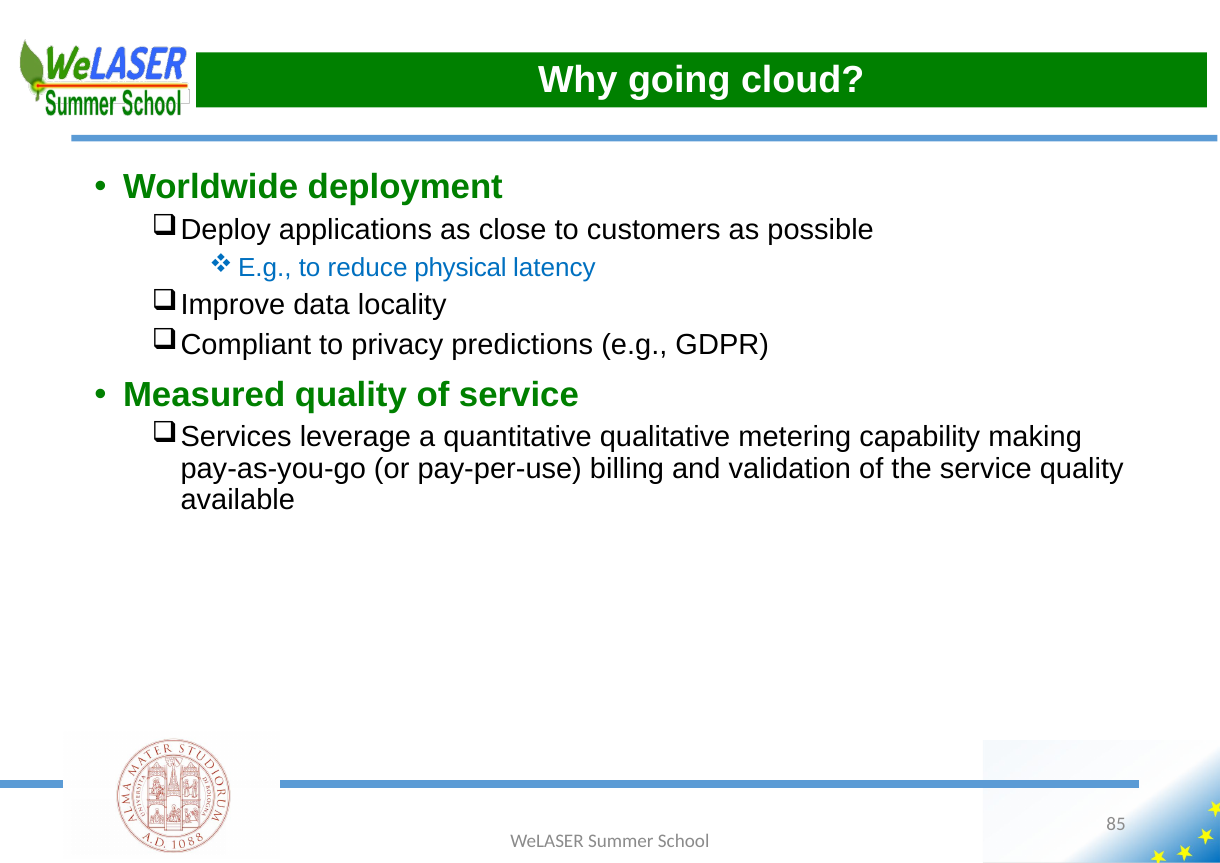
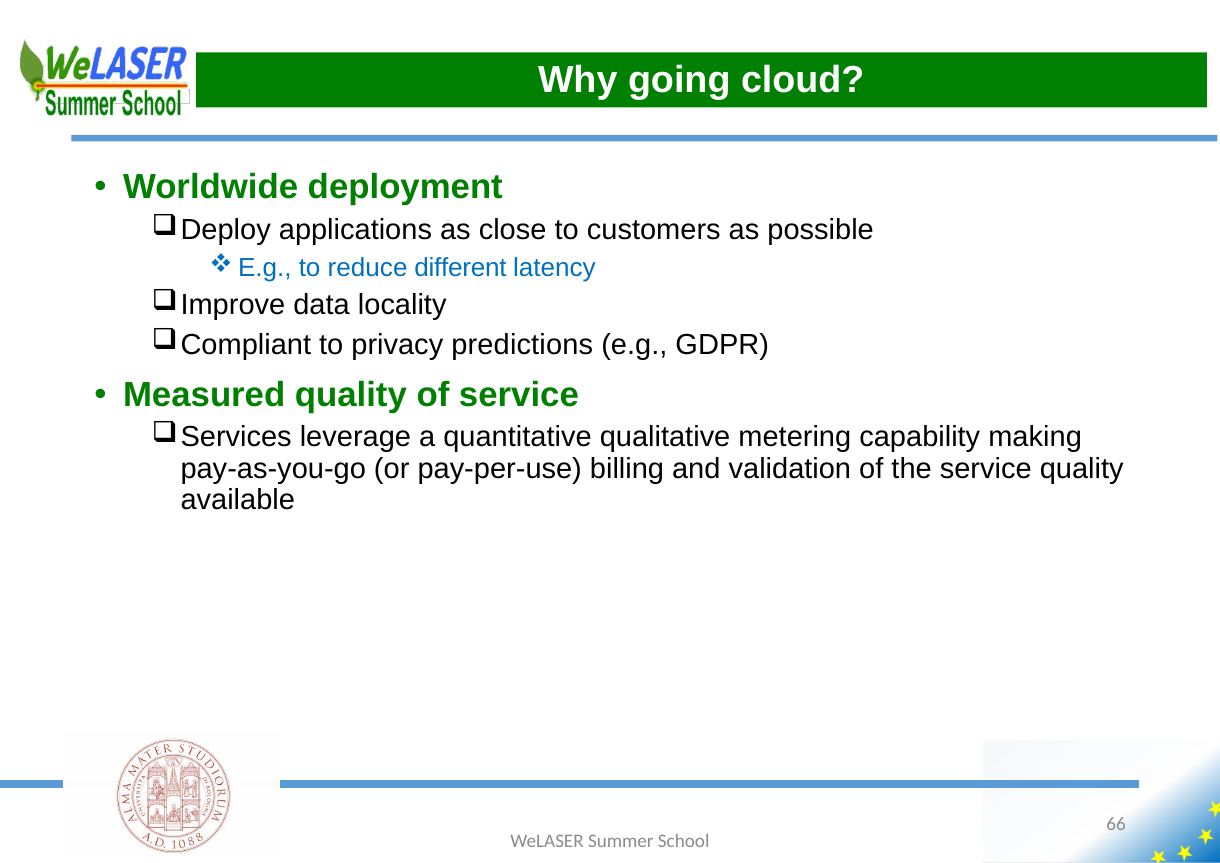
physical: physical -> different (460, 267)
85: 85 -> 66 (1116, 824)
